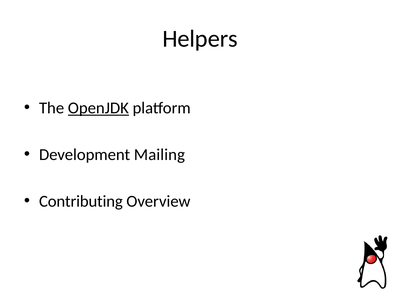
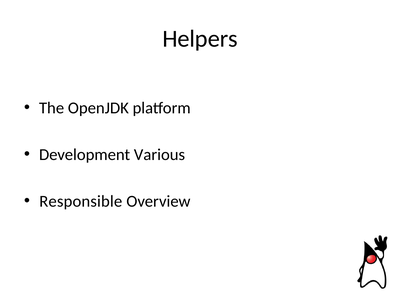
OpenJDK underline: present -> none (98, 108)
Mailing: Mailing -> Various (159, 155)
Contributing: Contributing -> Responsible (81, 201)
